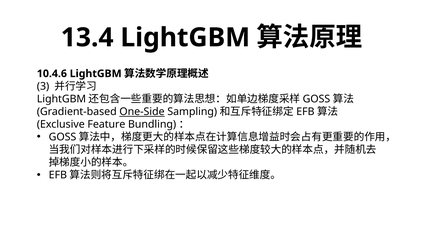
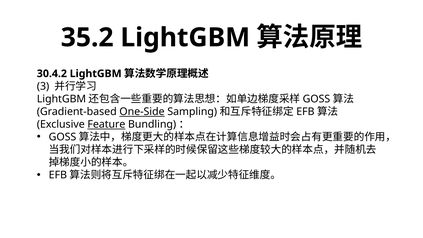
13.4: 13.4 -> 35.2 (87, 38)
10.4.6: 10.4.6 -> 30.4.2 (52, 74)
Feature underline: none -> present (106, 124)
